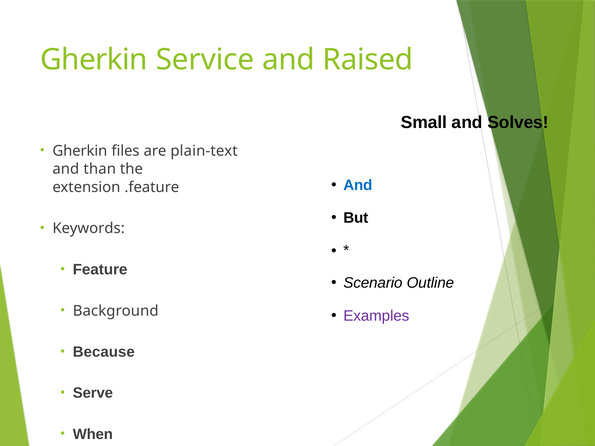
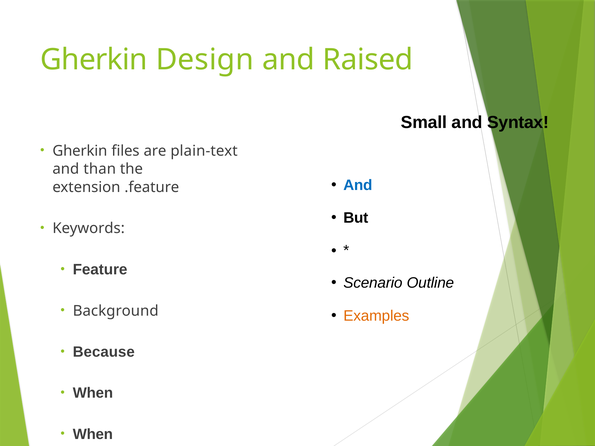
Service: Service -> Design (205, 60)
Solves: Solves -> Syntax (518, 122)
Examples colour: purple -> orange (376, 316)
Serve: Serve -> When (93, 393)
